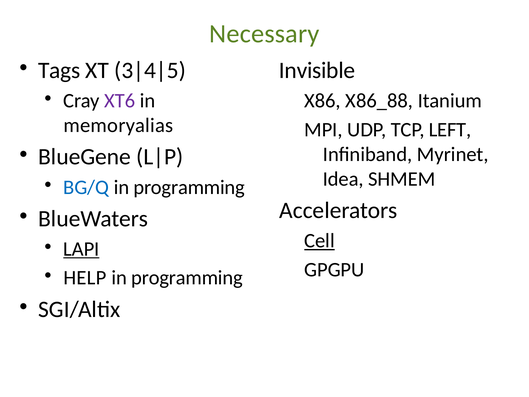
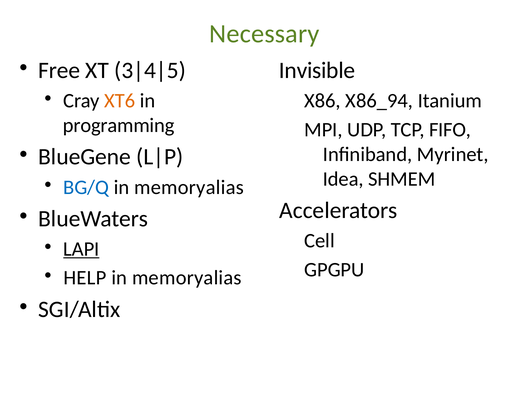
Tags: Tags -> Free (59, 70)
X86_88: X86_88 -> X86_94 (379, 101)
XT6 colour: purple -> orange (120, 101)
memoryalias: memoryalias -> programming (119, 125)
LEFT: LEFT -> FIFO (450, 129)
programming: programming -> memoryalias (189, 187)
Cell underline: present -> none (319, 241)
programming: programming -> memoryalias (187, 278)
